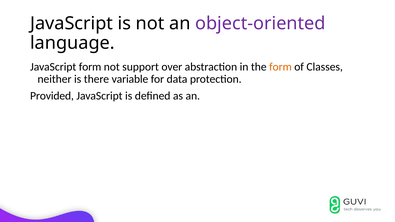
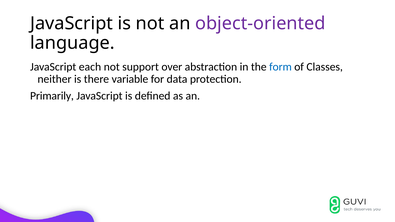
JavaScript form: form -> each (90, 67)
form colour: orange -> blue (280, 67)
Provided: Provided -> Primarily (52, 96)
